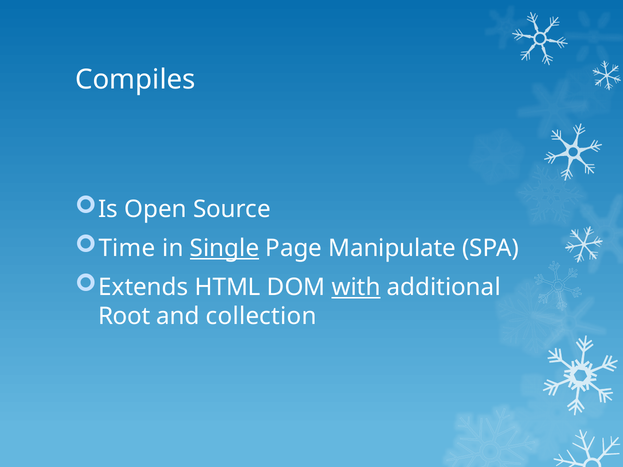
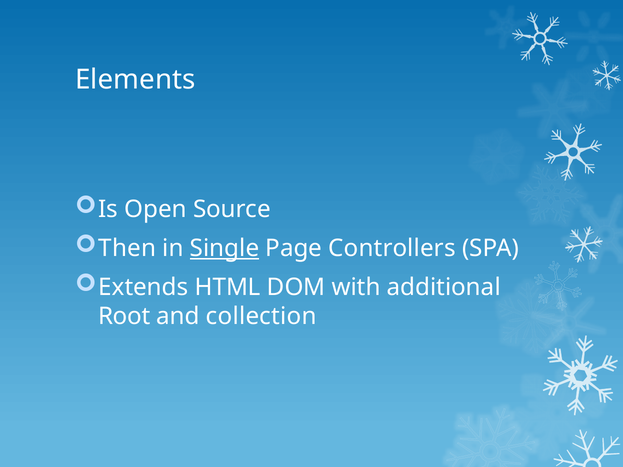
Compiles: Compiles -> Elements (135, 79)
Time: Time -> Then (127, 248)
Manipulate: Manipulate -> Controllers (392, 248)
with underline: present -> none (356, 287)
